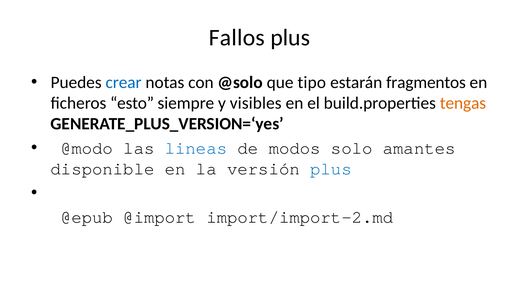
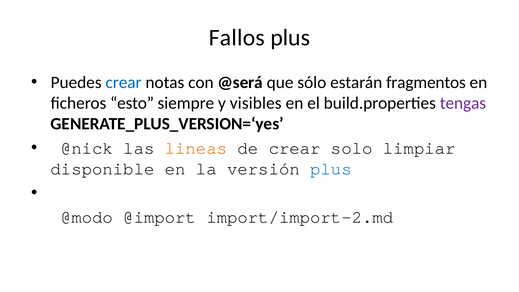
@solo: @solo -> @será (240, 82)
tipo: tipo -> sólo (312, 82)
tengas colour: orange -> purple (463, 103)
@modo: @modo -> @nick (87, 148)
lineas colour: blue -> orange (196, 148)
de modos: modos -> crear (295, 148)
amantes: amantes -> limpiar (419, 148)
@epub: @epub -> @modo (87, 217)
